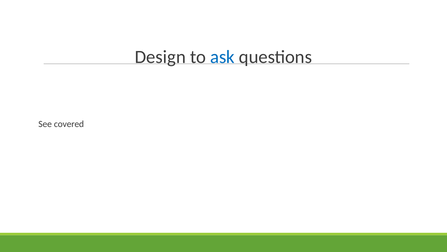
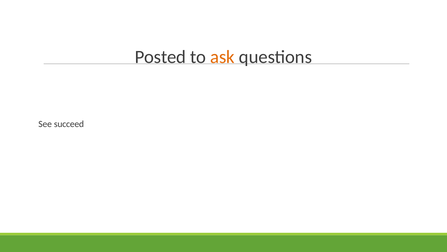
Design: Design -> Posted (160, 57)
ask colour: blue -> orange (222, 57)
covered: covered -> succeed (69, 124)
